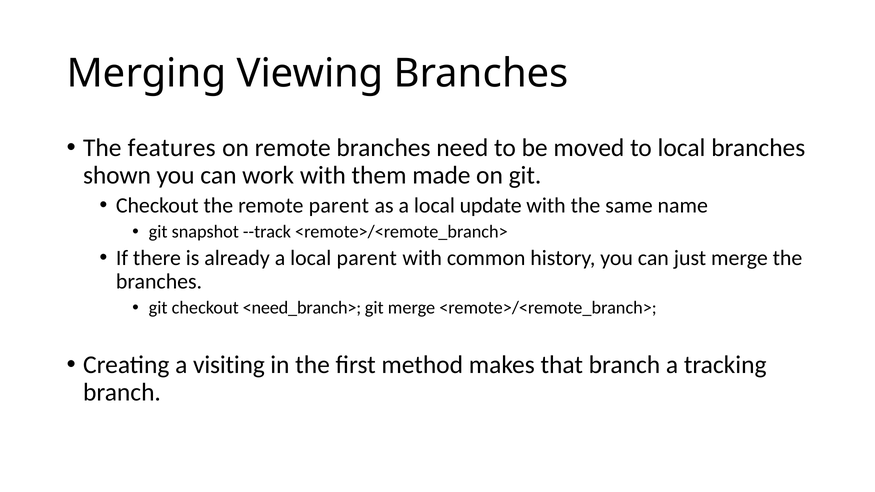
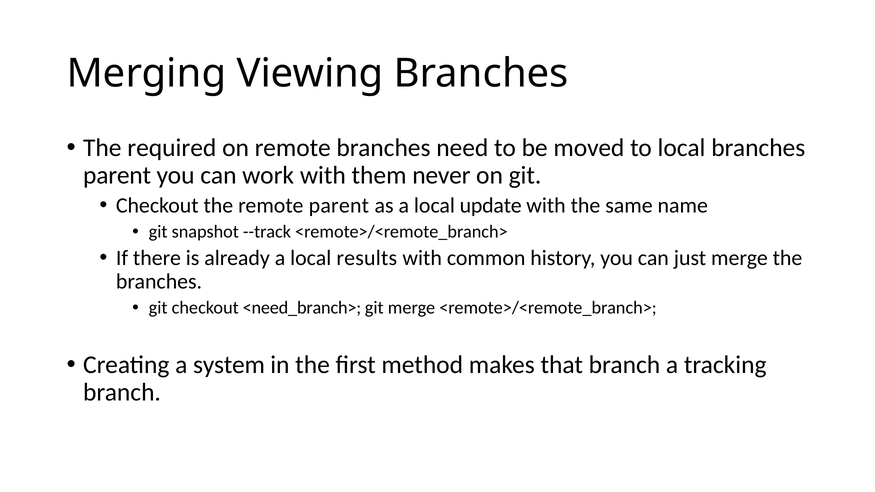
features: features -> required (172, 148)
shown: shown -> parent (117, 176)
made: made -> never (441, 176)
local parent: parent -> results (367, 258)
visiting: visiting -> system (229, 365)
